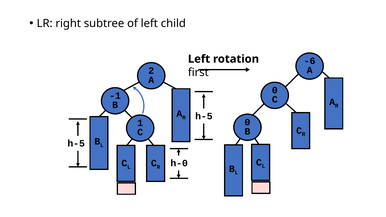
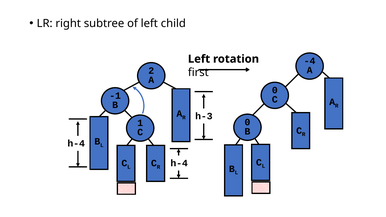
-6: -6 -> -4 (310, 61)
h-5: h-5 -> h-3 (204, 116)
h-5: h-5 -> h-4 (76, 144)
h-0: h-0 -> h-4 (179, 163)
